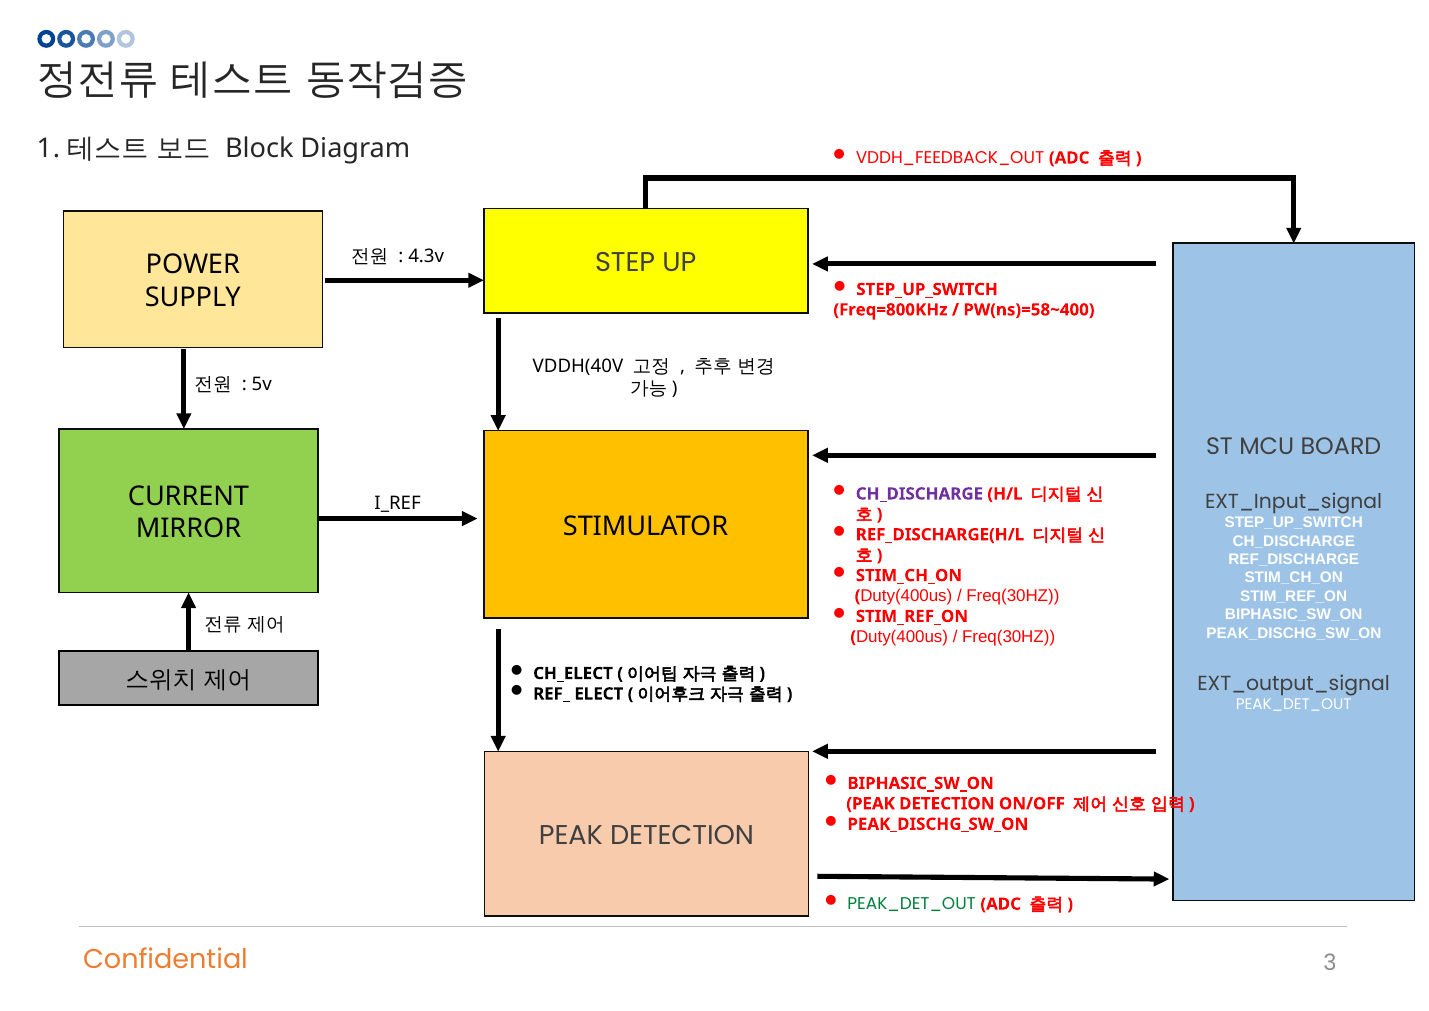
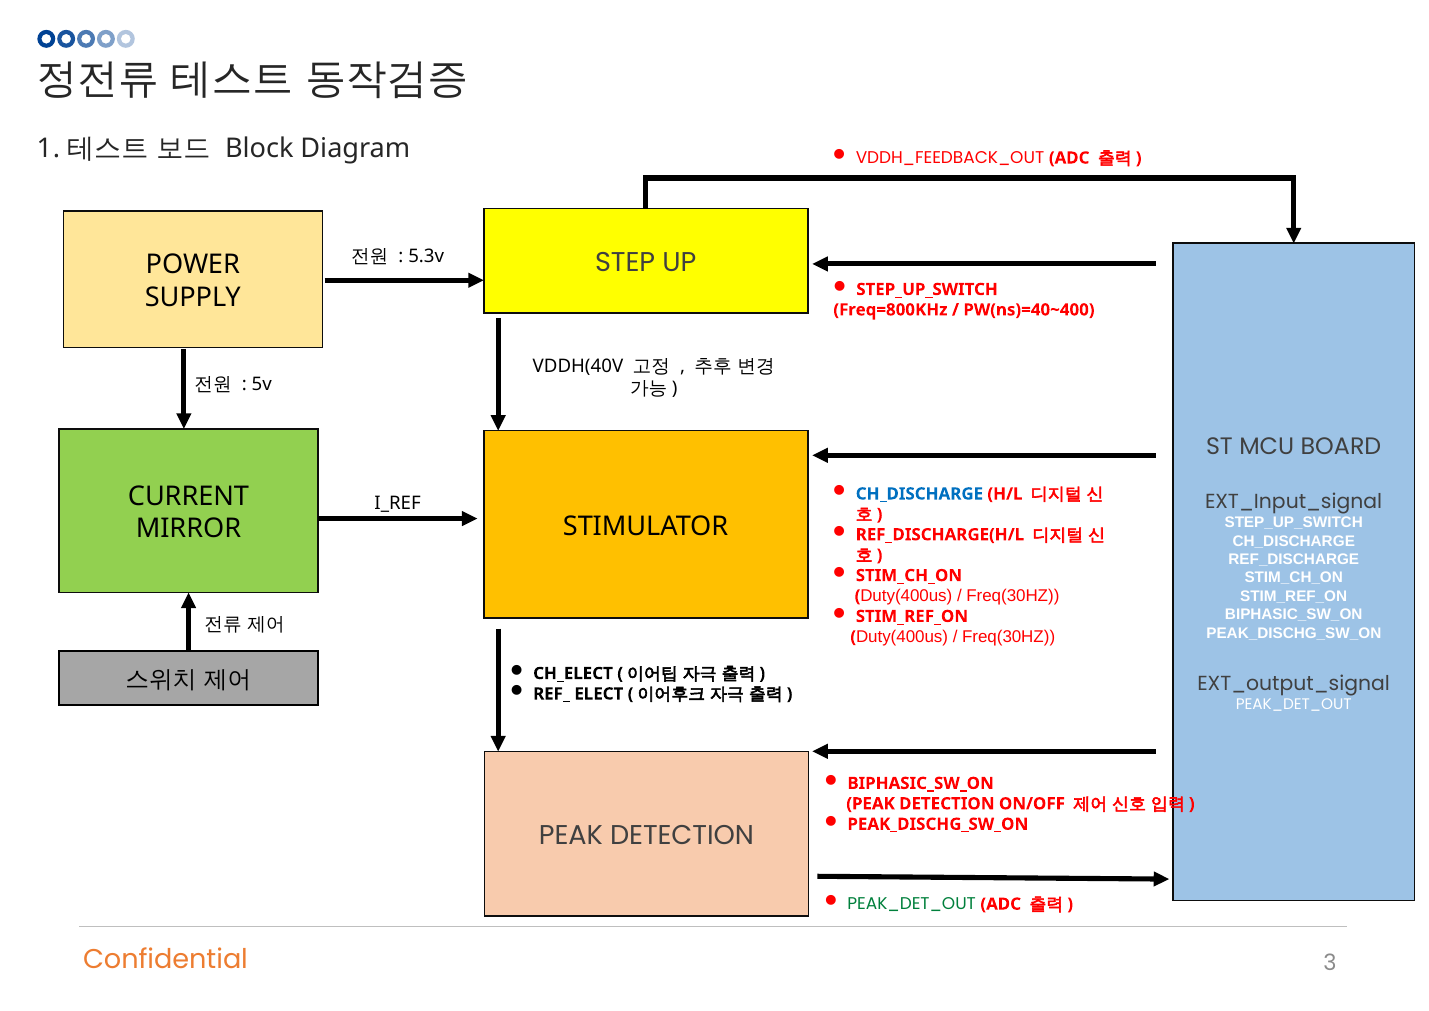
4.3v: 4.3v -> 5.3v (426, 257)
PW(ns)=58~400: PW(ns)=58~400 -> PW(ns)=40~400 (1029, 310)
CH_DISCHARGE colour: purple -> blue (919, 494)
